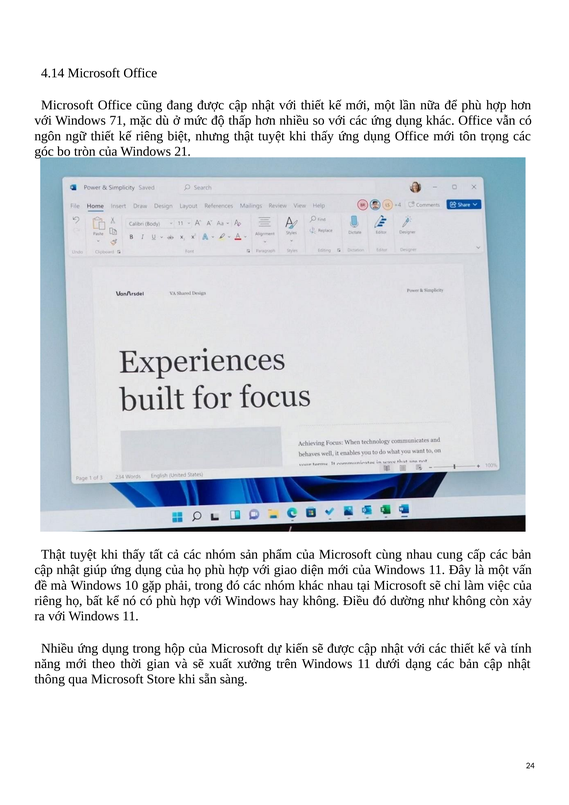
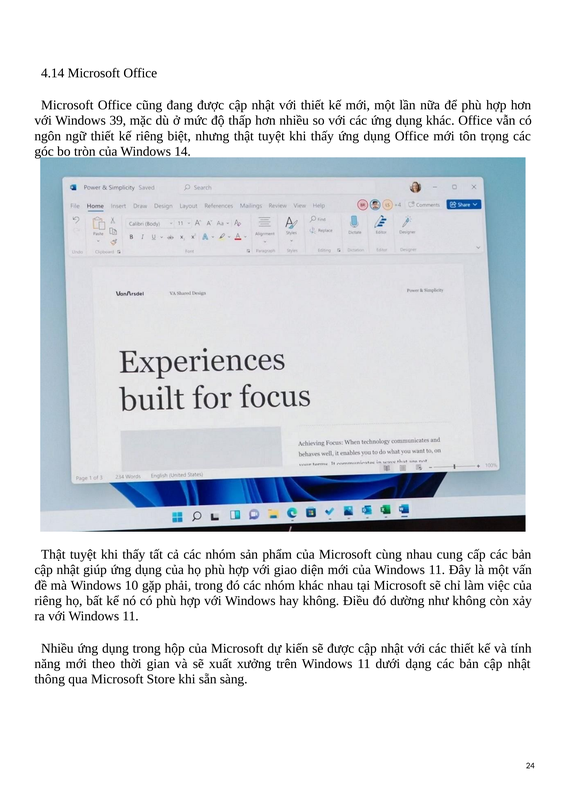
71: 71 -> 39 (118, 121)
21: 21 -> 14 (183, 151)
